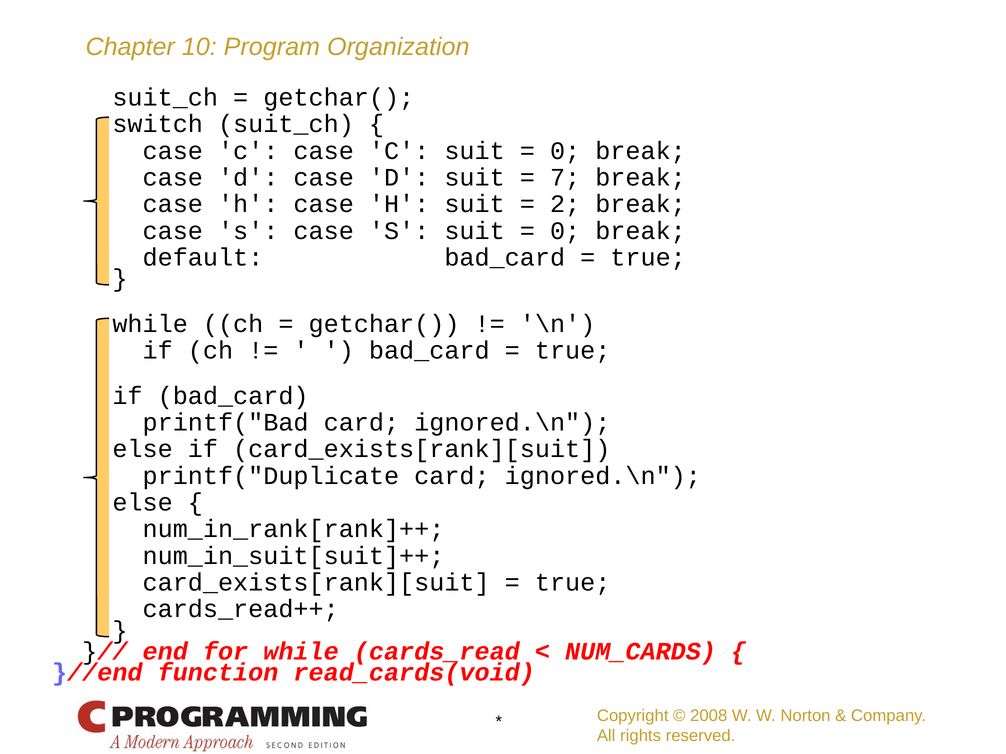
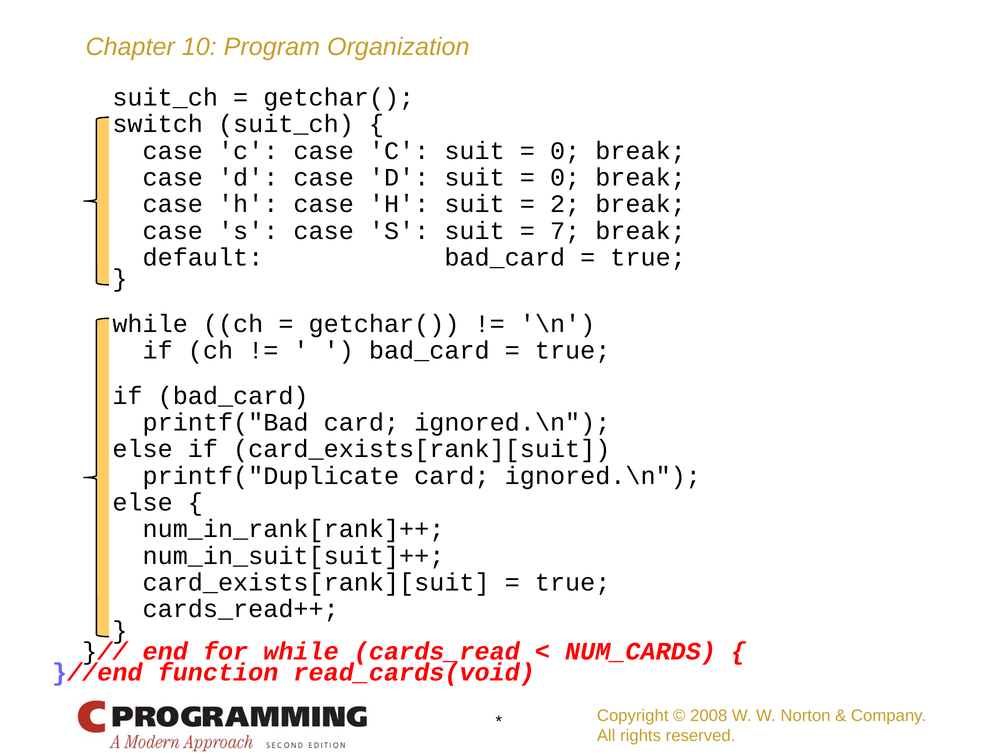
7: 7 -> 0 (565, 178)
0: 0 -> 7 (565, 231)
